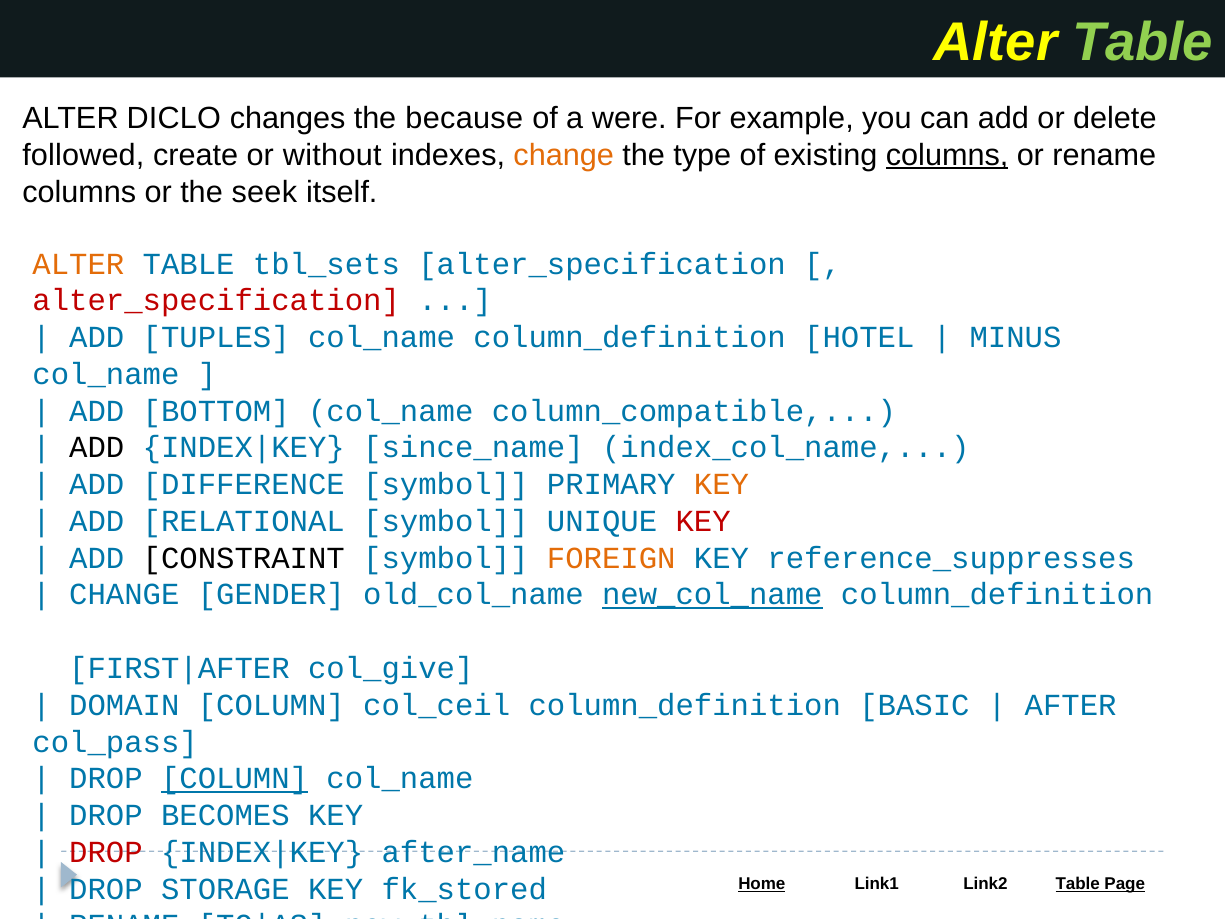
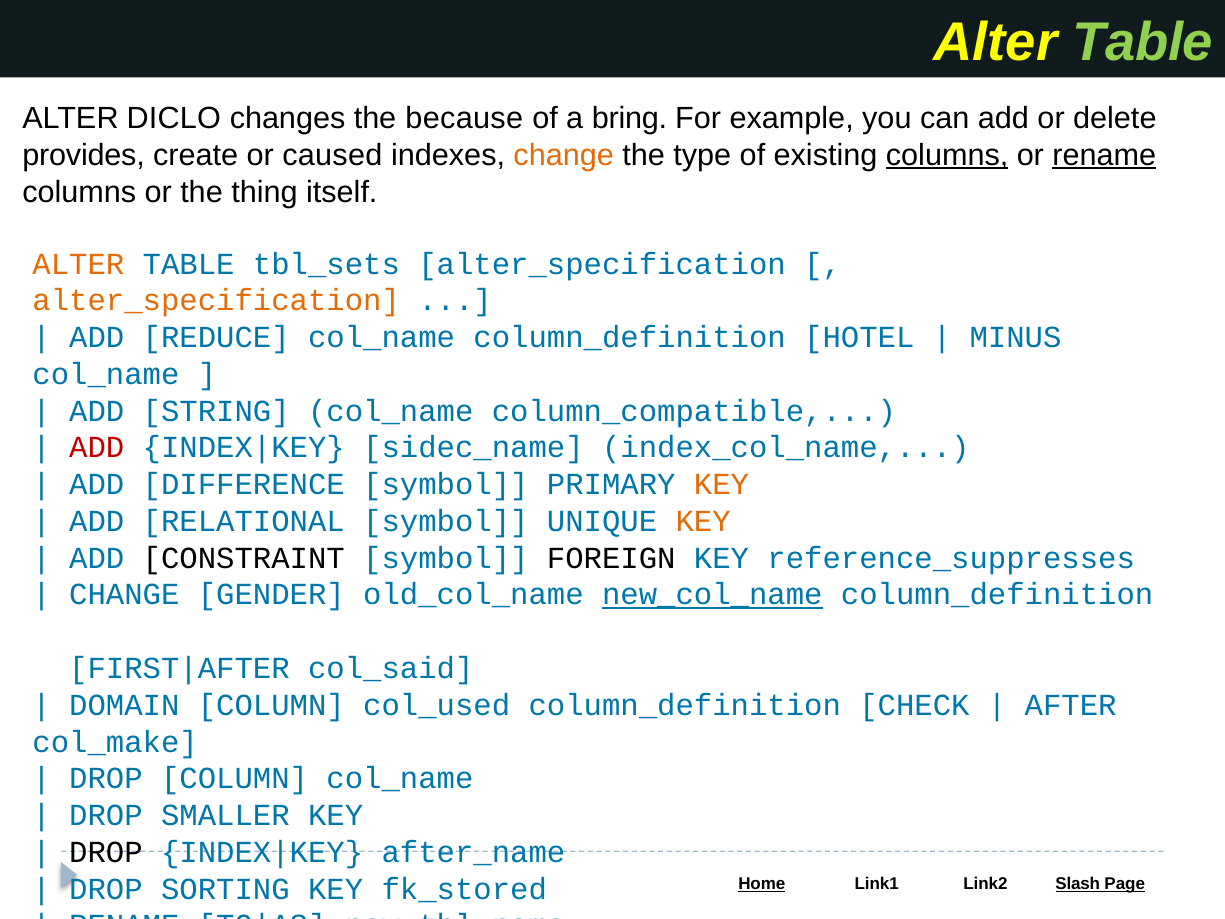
were: were -> bring (629, 118)
followed: followed -> provides (84, 155)
without: without -> caused (332, 155)
rename underline: none -> present (1104, 155)
seek: seek -> thing (264, 192)
alter_specification colour: red -> orange (216, 301)
TUPLES: TUPLES -> REDUCE (216, 337)
BOTTOM: BOTTOM -> STRING (216, 411)
ADD colour: black -> red (97, 448)
since_name: since_name -> sidec_name (473, 448)
KEY colour: red -> orange (703, 521)
FOREIGN colour: orange -> black (611, 558)
col_give: col_give -> col_said (391, 668)
col_ceil: col_ceil -> col_used (437, 705)
BASIC: BASIC -> CHECK (914, 705)
col_pass: col_pass -> col_make (115, 742)
COLUMN underline: present -> none (235, 778)
BECOMES: BECOMES -> SMALLER (225, 815)
DROP colour: red -> black (106, 852)
Table: Table -> Slash (1078, 883)
STORAGE: STORAGE -> SORTING (225, 889)
